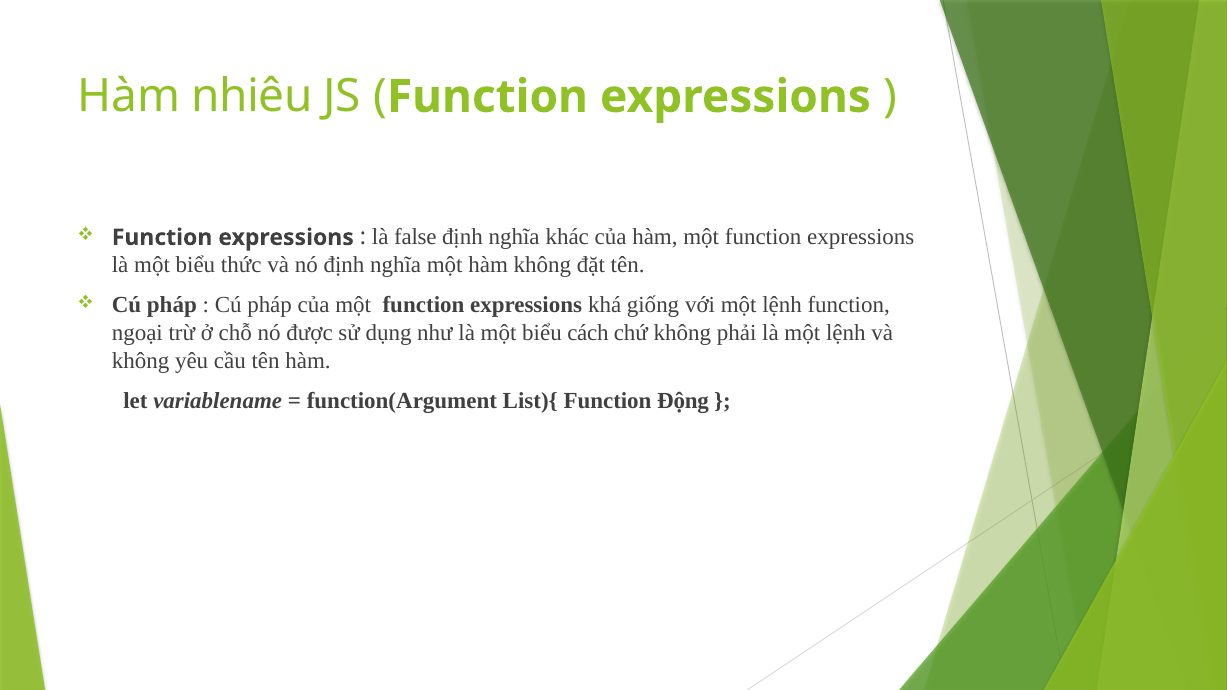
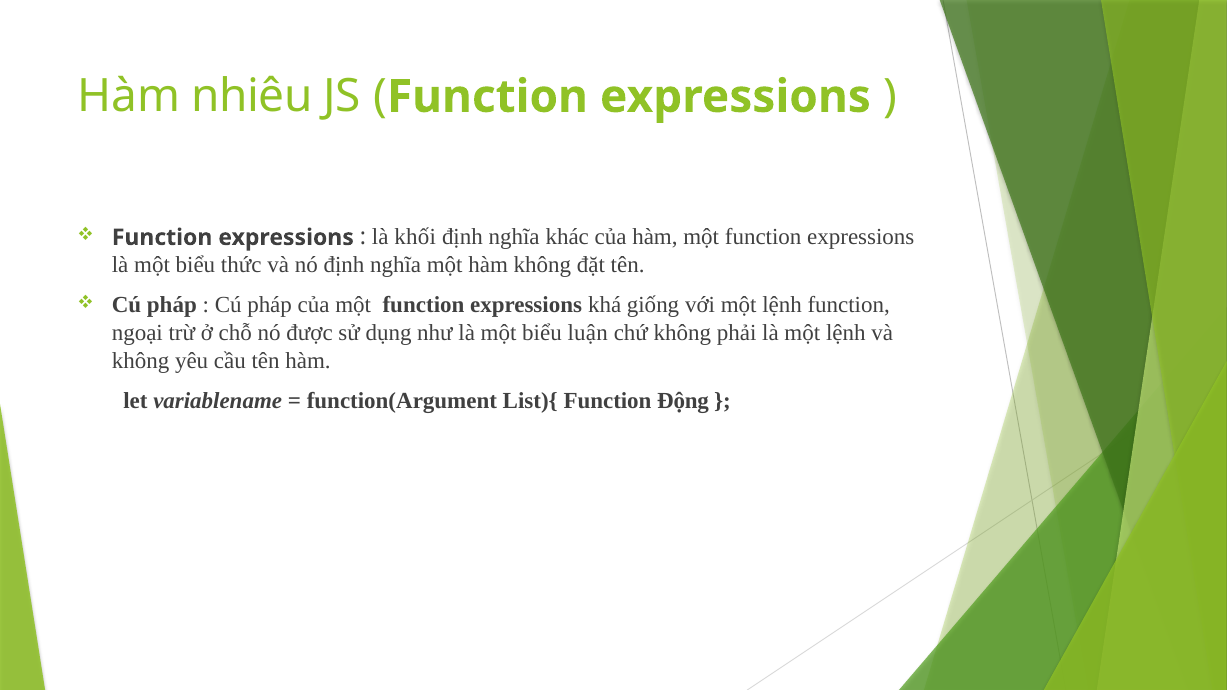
false: false -> khối (415, 237)
cách: cách -> luận (588, 333)
